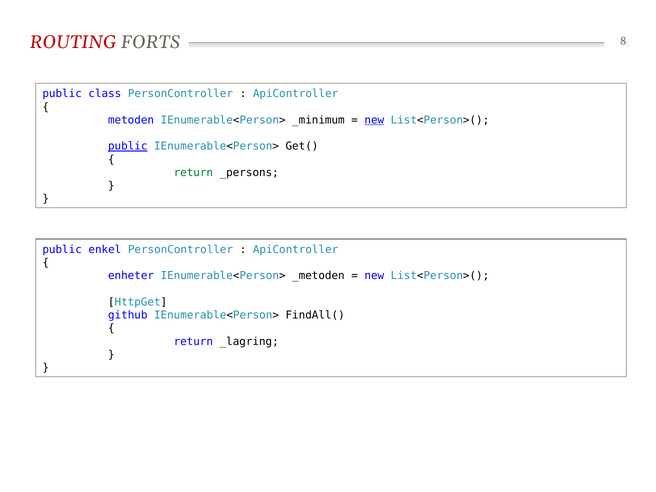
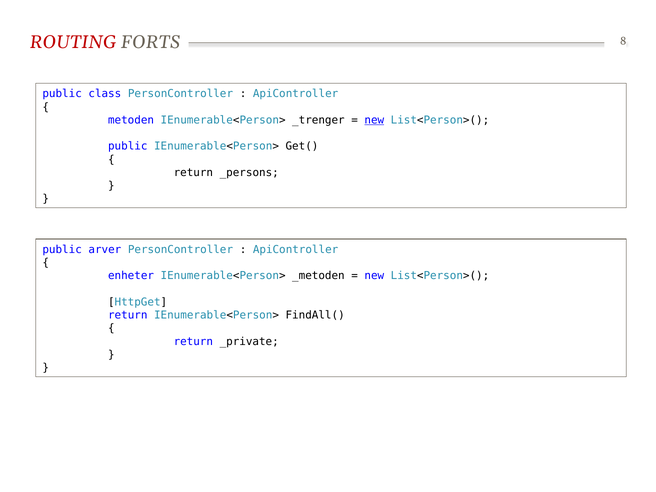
_minimum: _minimum -> _trenger (318, 120)
public underline: present -> none (128, 146)
return colour: green -> black (193, 173)
enkel: enkel -> arver (105, 250)
github: github -> return (128, 315)
_lagring: _lagring -> _private (249, 341)
